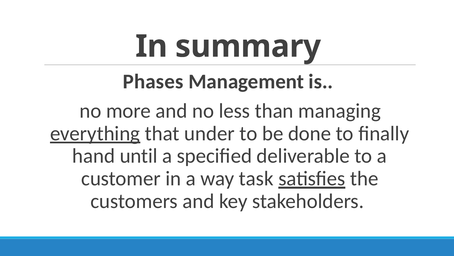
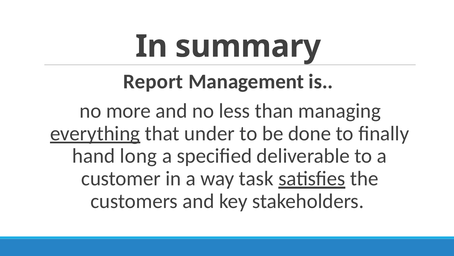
Phases: Phases -> Report (153, 82)
until: until -> long (138, 156)
